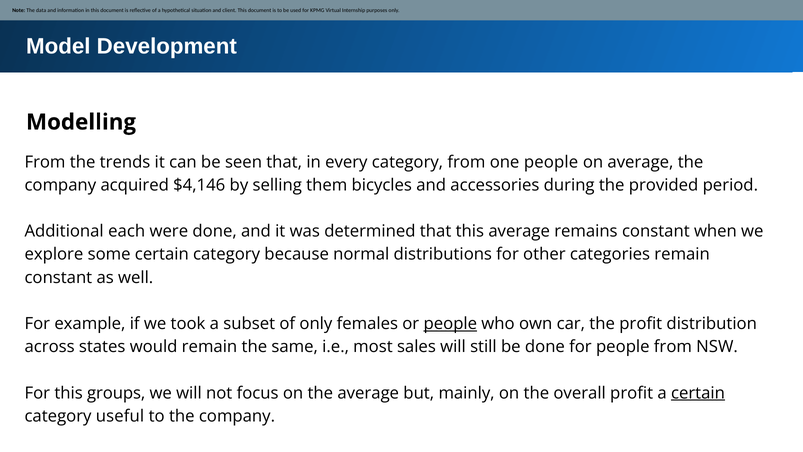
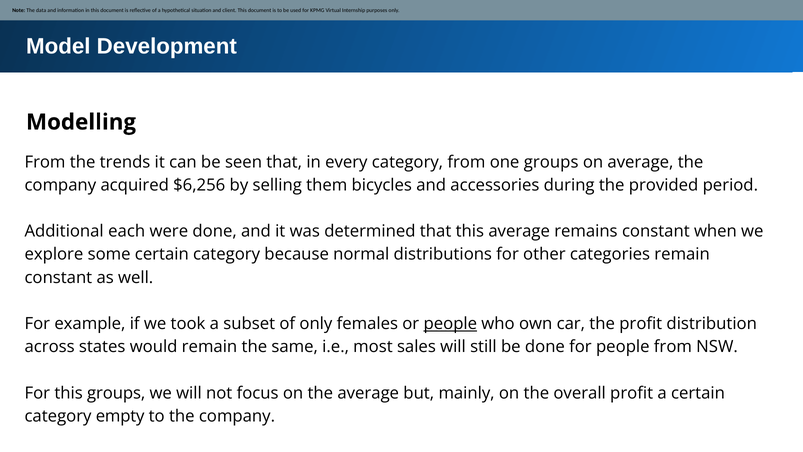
one people: people -> groups (551, 162)
$4,146: $4,146 -> $6,256 (199, 185)
certain underline: present -> none (698, 393)
useful: useful -> empty (120, 416)
